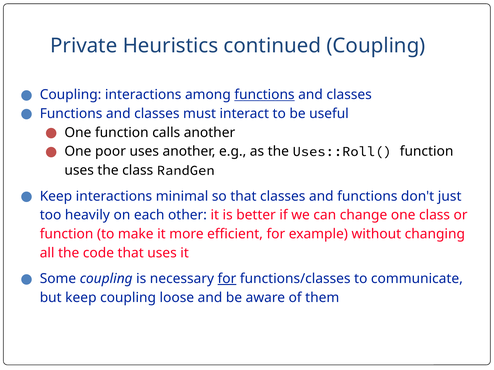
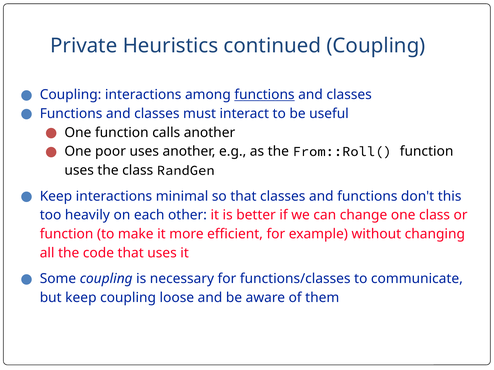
Uses::Roll(: Uses::Roll( -> From::Roll( (342, 152)
just: just -> this (450, 196)
for underline: present -> none (227, 279)
